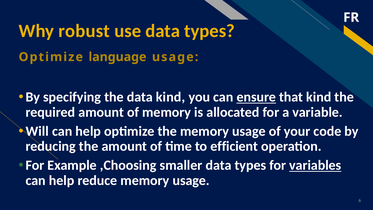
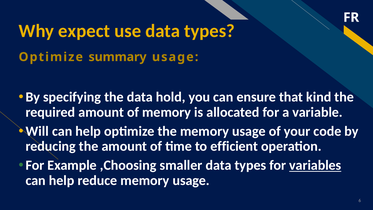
robust: robust -> expect (84, 31)
language: language -> summary (118, 57)
data kind: kind -> hold (171, 97)
ensure underline: present -> none (256, 97)
